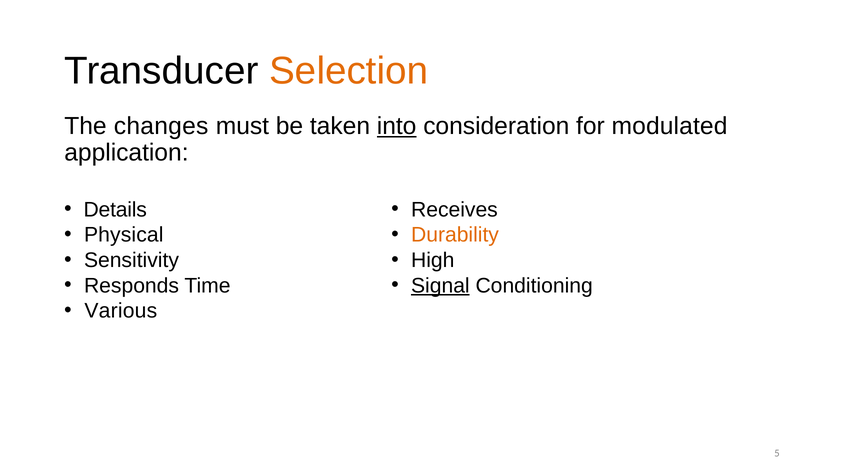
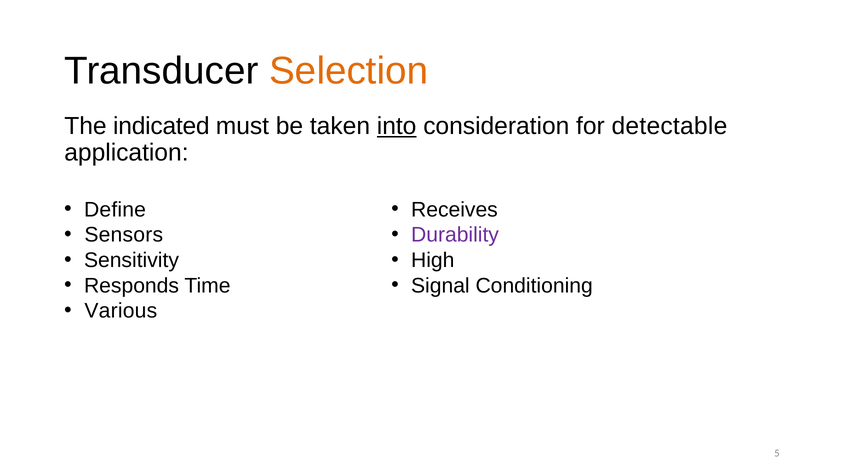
changes: changes -> indicated (161, 126)
modulated: modulated -> detectable (669, 126)
Details: Details -> Define (115, 209)
Physical: Physical -> Sensors (124, 235)
Durability colour: orange -> purple (455, 235)
Signal underline: present -> none (440, 285)
